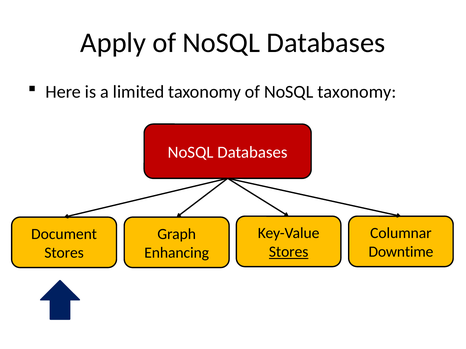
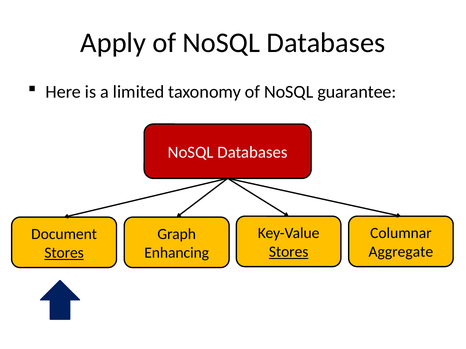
NoSQL taxonomy: taxonomy -> guarantee (357, 92)
Downtime: Downtime -> Aggregate (401, 252)
Stores underline: none -> present (64, 253)
